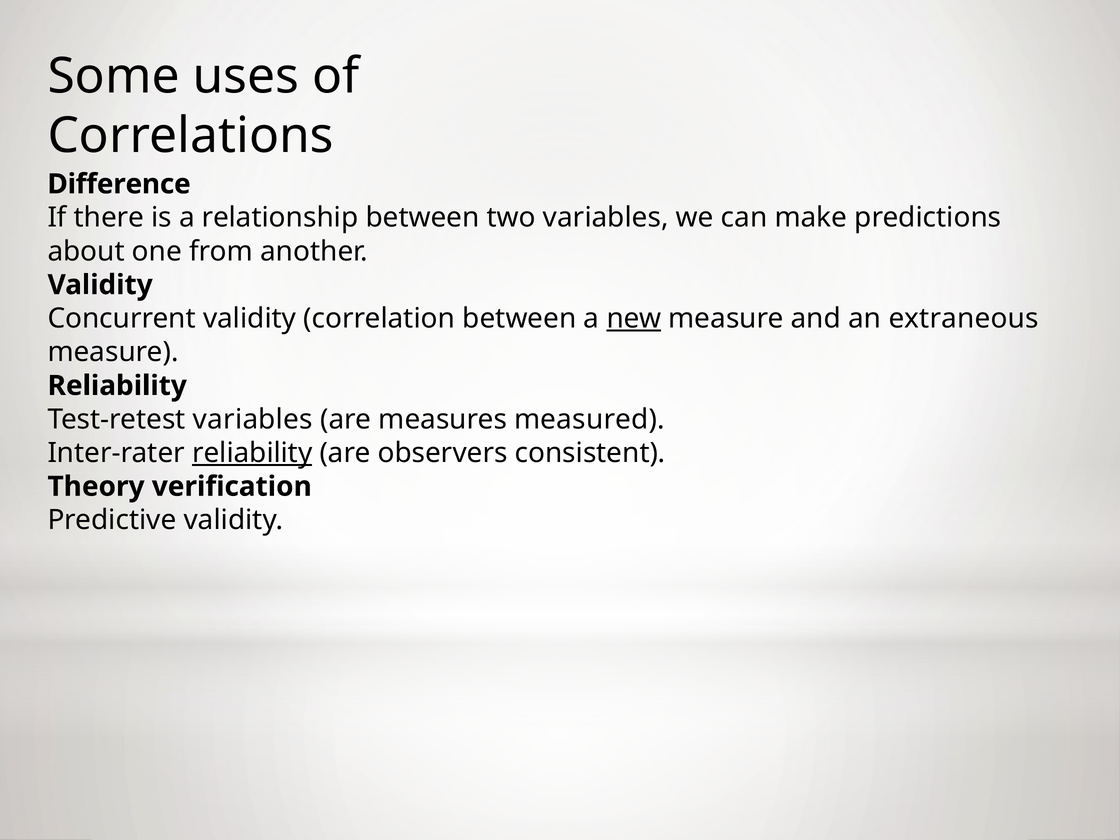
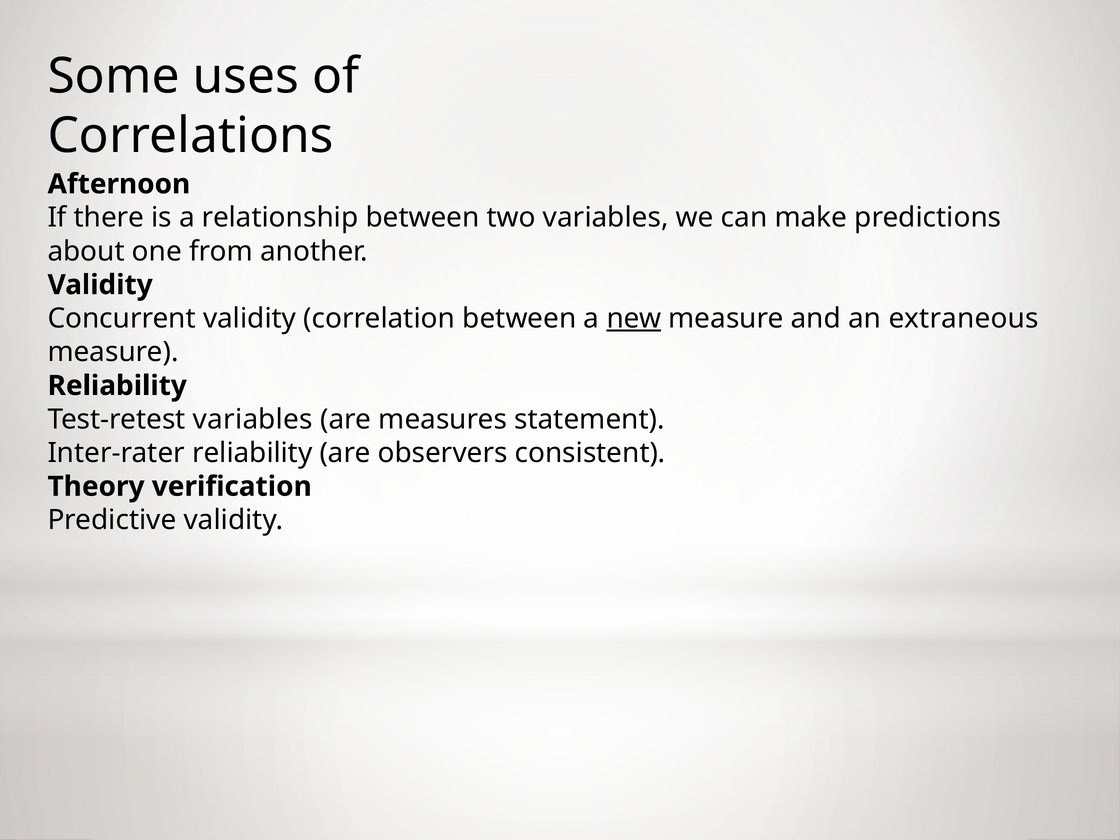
Difference: Difference -> Afternoon (119, 184)
measured: measured -> statement (590, 419)
reliability underline: present -> none (252, 453)
